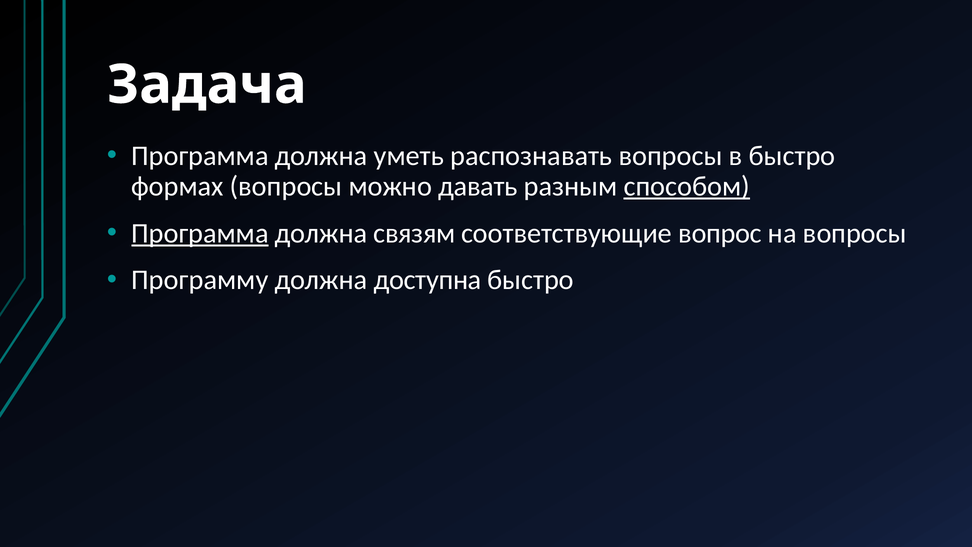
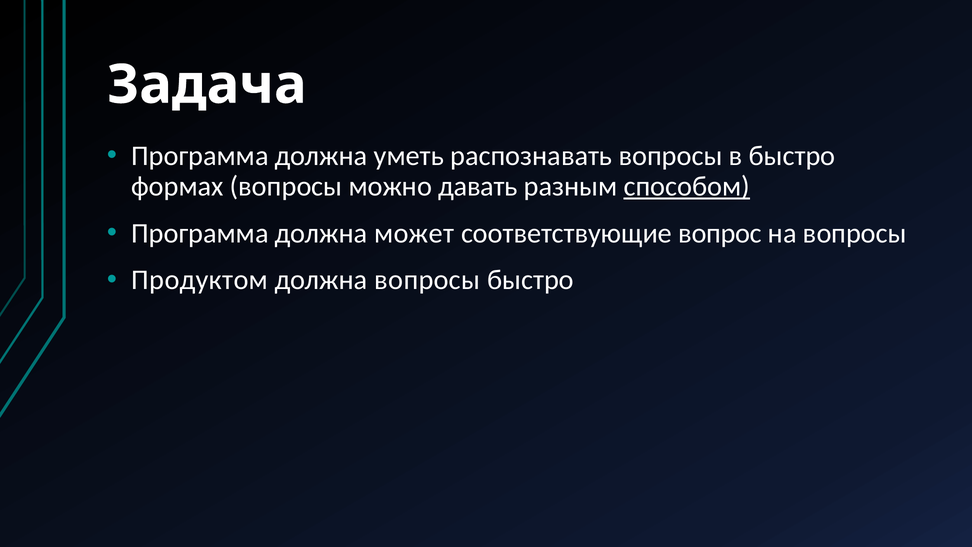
Программа underline: present -> none (200, 233)
связям: связям -> может (414, 233)
Программу: Программу -> Продуктом (200, 280)
должна доступна: доступна -> вопросы (427, 280)
